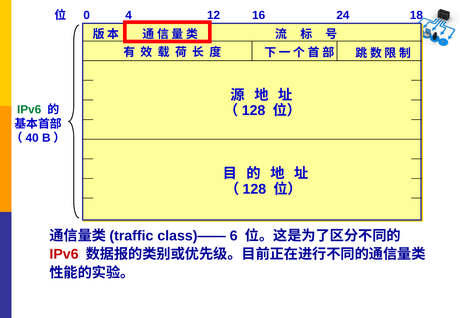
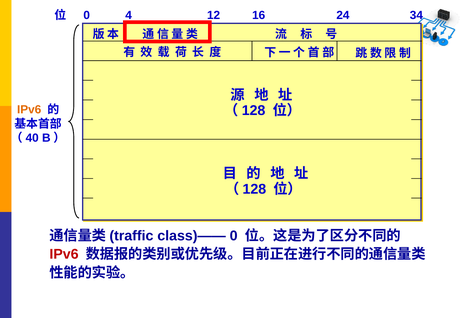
18: 18 -> 34 (416, 15)
IPv6 colour: green -> orange (29, 110)
class)—— 6: 6 -> 0 (234, 236)
